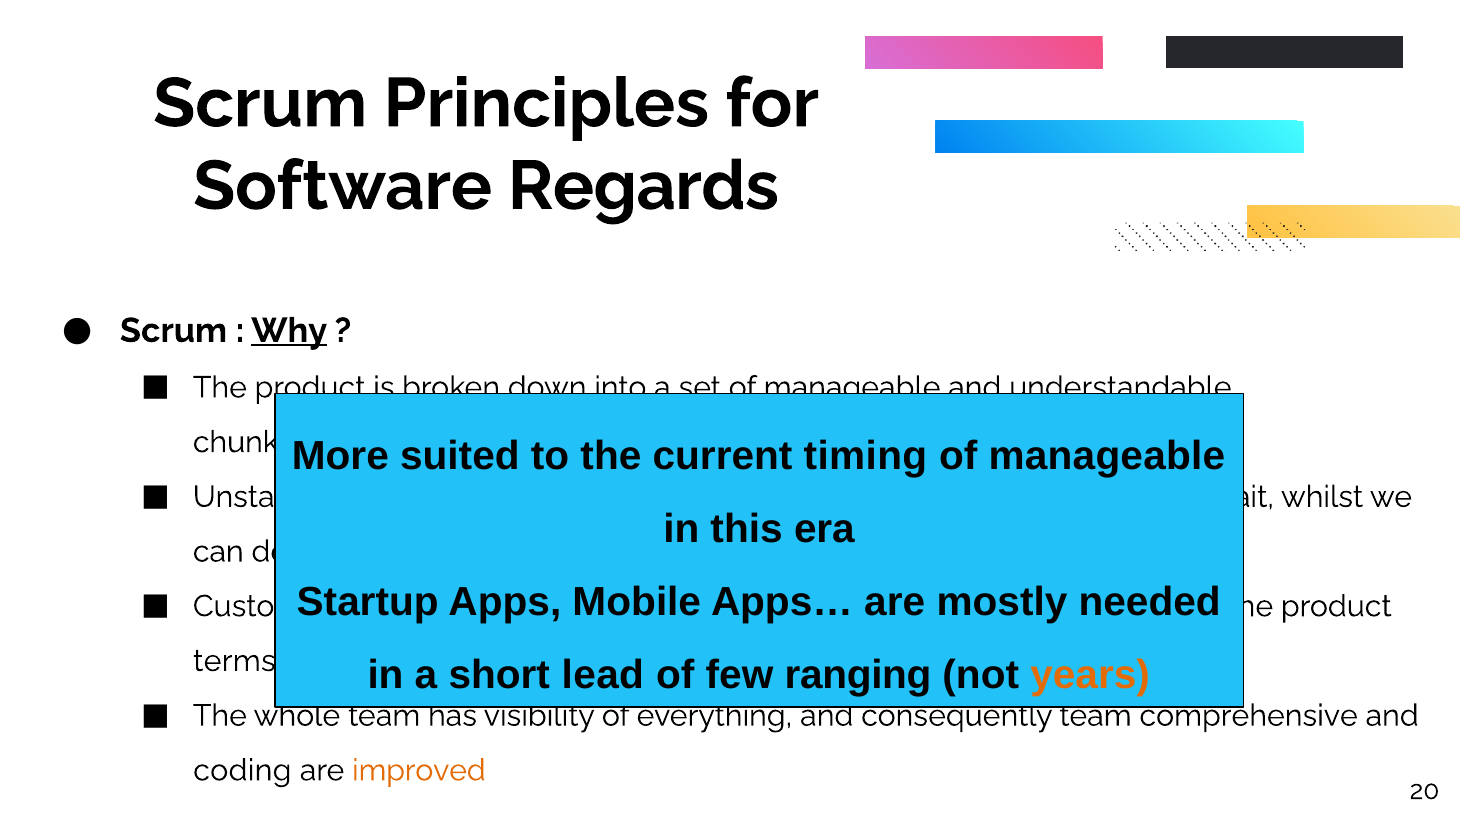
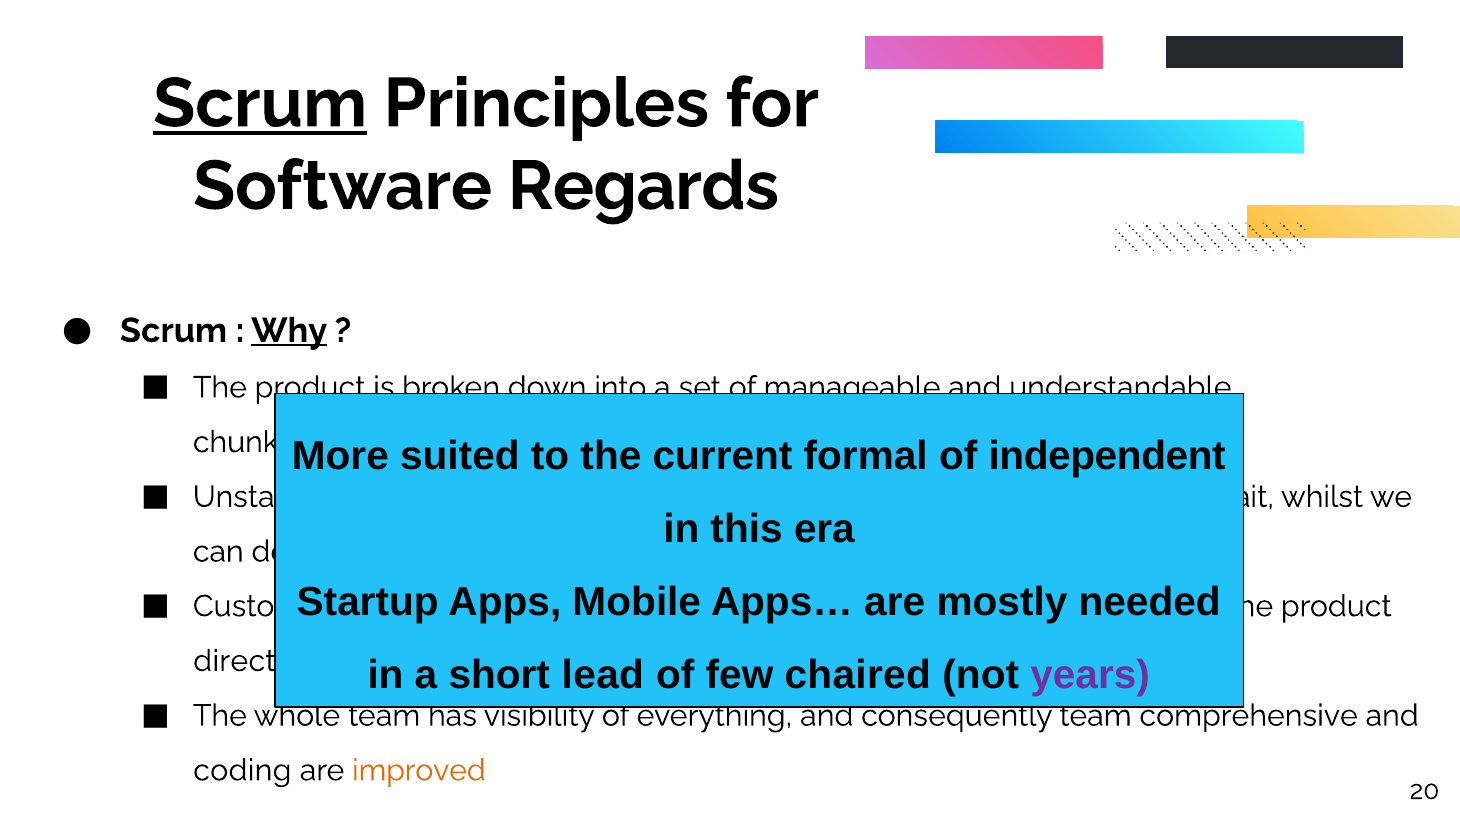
Scrum underline: none -> present (260, 104)
timing: timing -> formal (866, 456)
manageable: manageable -> independent (1107, 456)
terms: terms -> direct (234, 661)
ranging: ranging -> chaired (858, 675)
years colour: orange -> purple (1090, 675)
